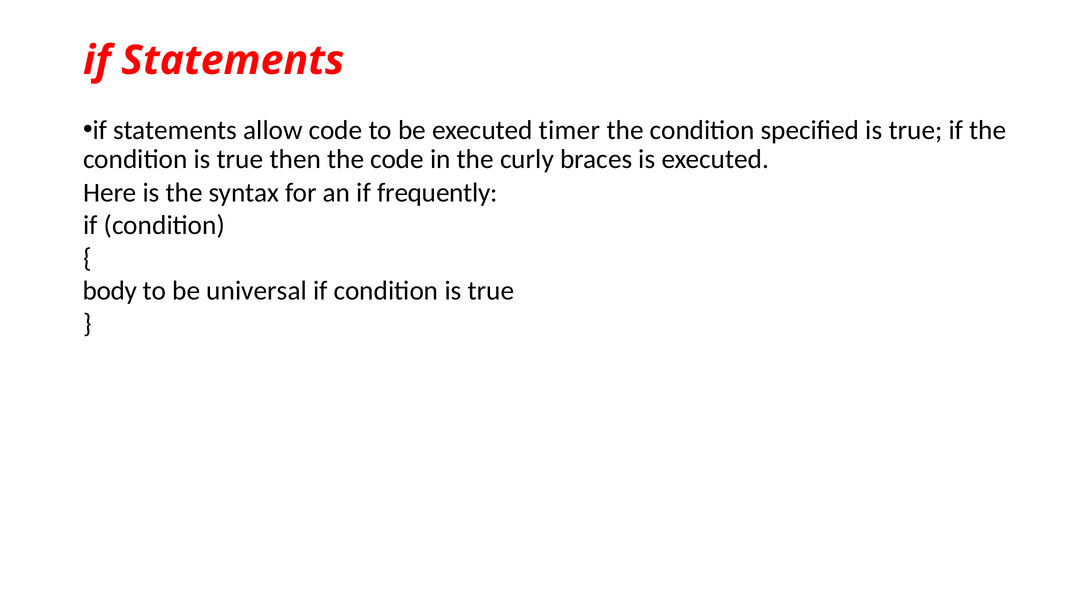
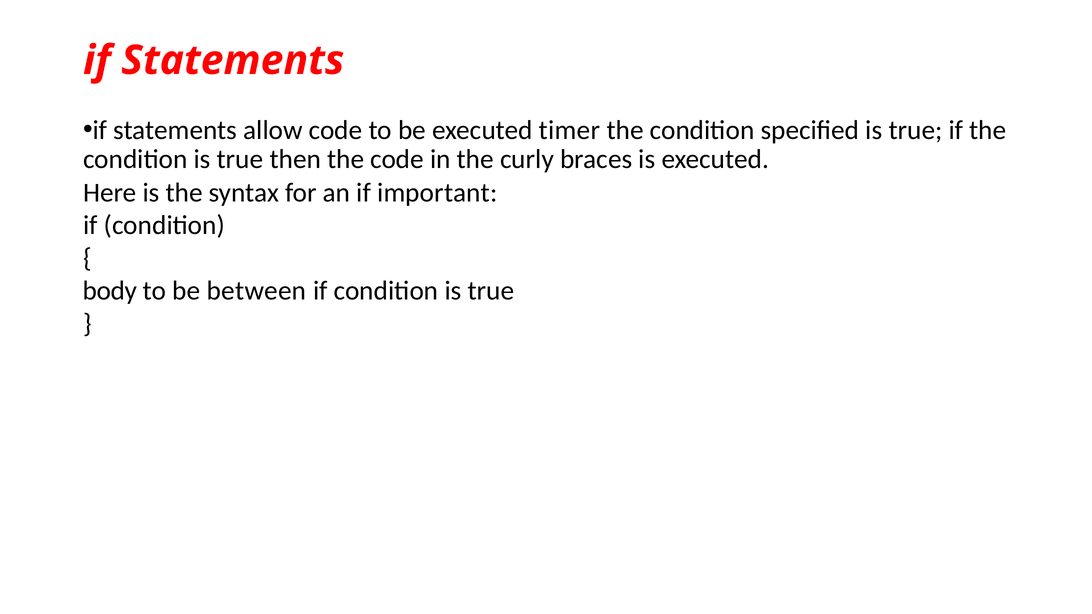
frequently: frequently -> important (437, 193)
universal: universal -> between (256, 291)
